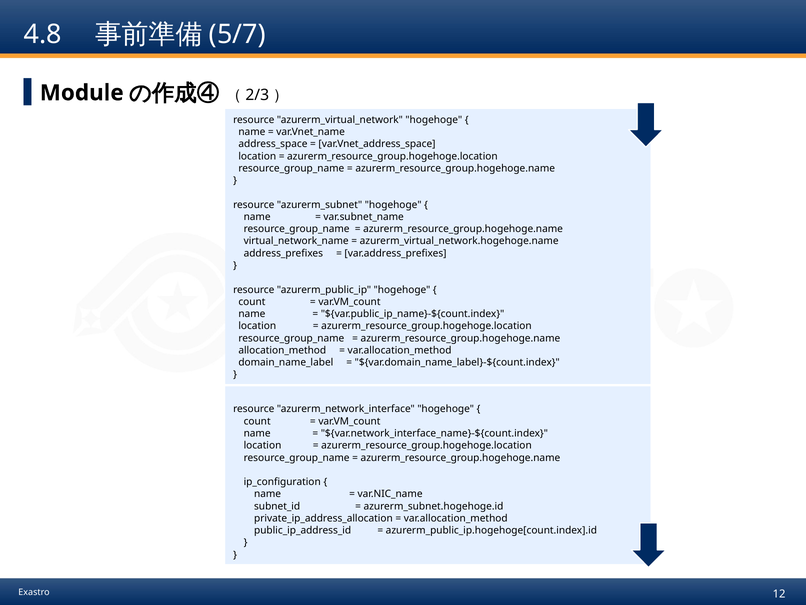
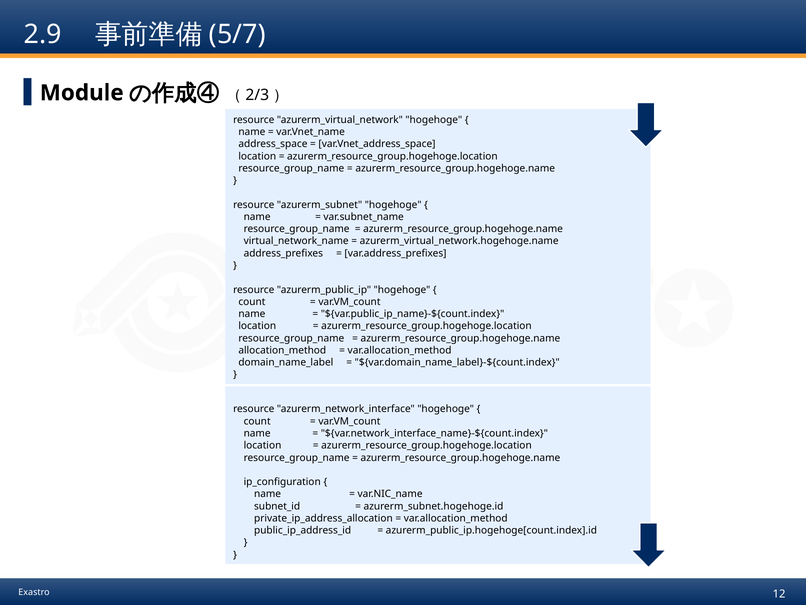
4.8: 4.8 -> 2.9 (43, 34)
